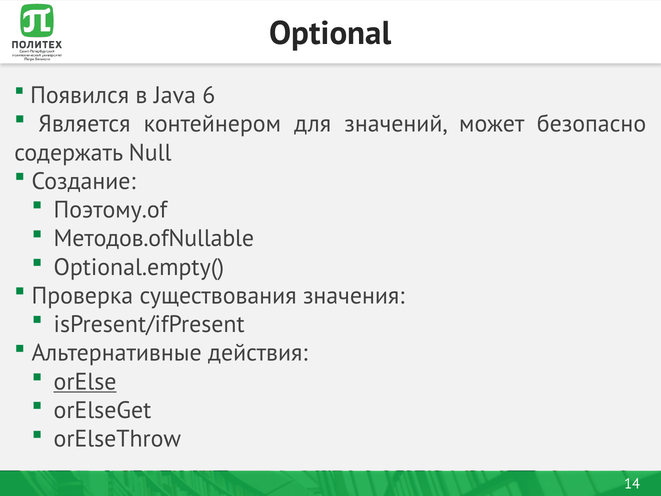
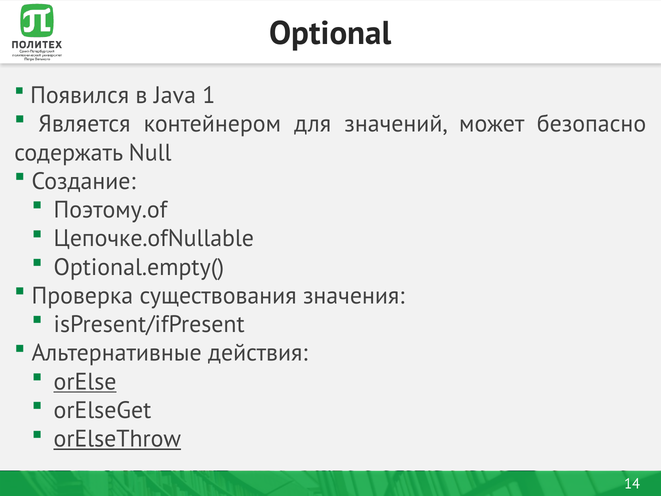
6: 6 -> 1 (209, 95)
Методов.ofNullable: Методов.ofNullable -> Цепочке.ofNullable (154, 238)
orElseThrow underline: none -> present (117, 439)
